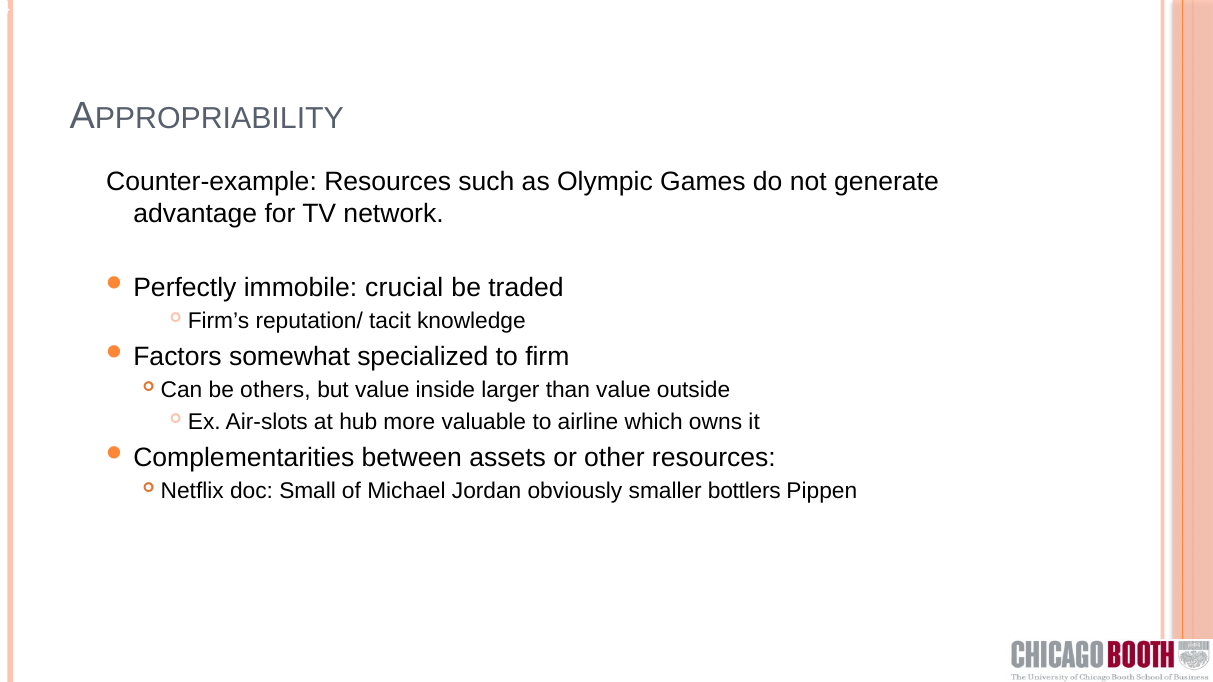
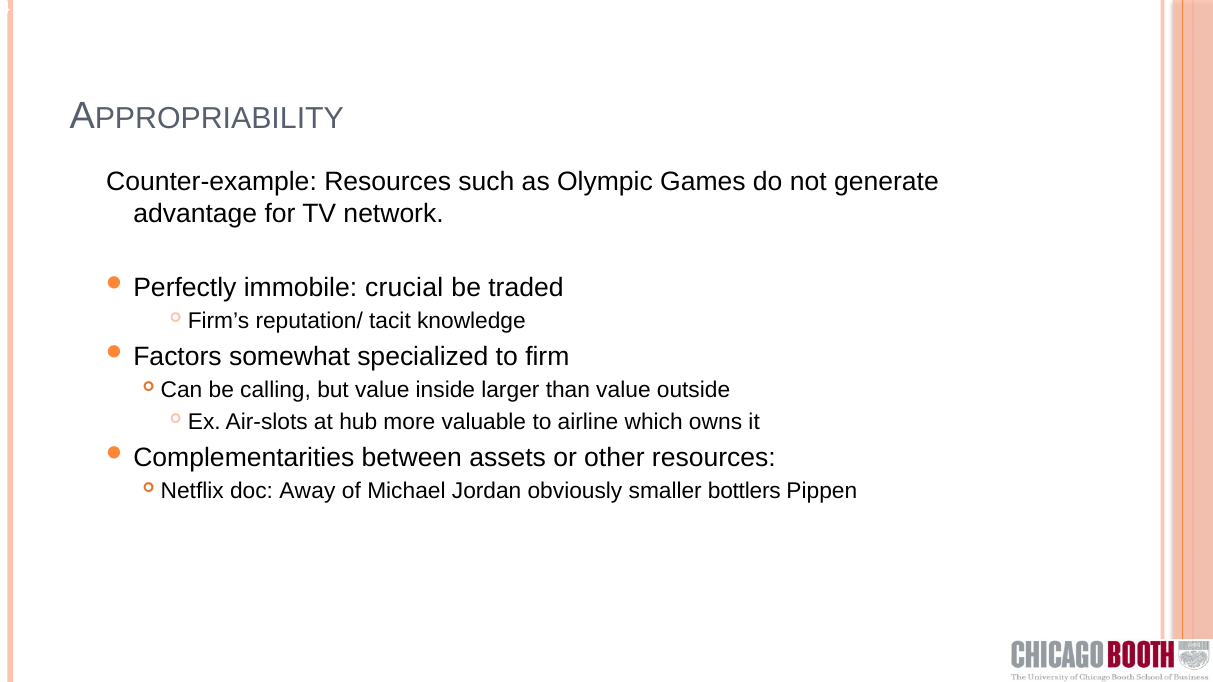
others: others -> calling (276, 390)
Small: Small -> Away (307, 491)
